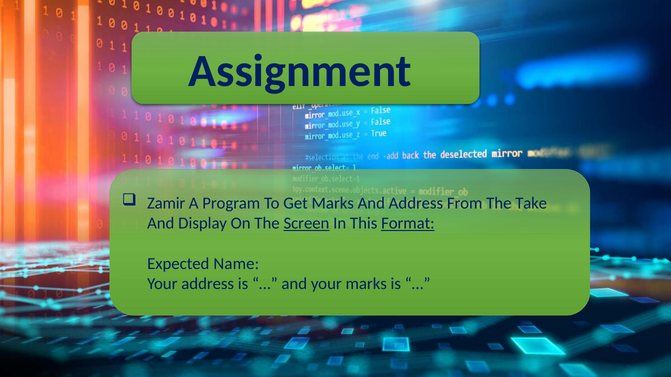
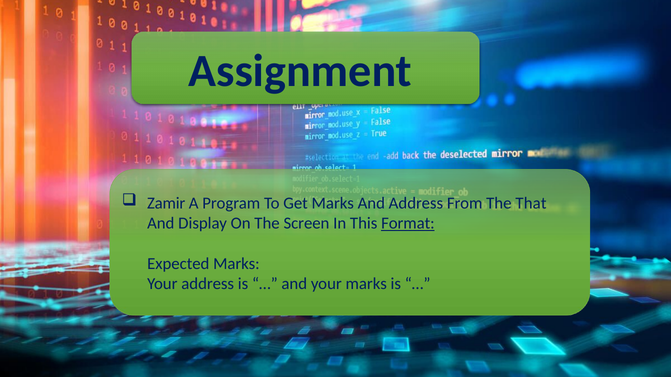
Take: Take -> That (531, 203)
Screen underline: present -> none (306, 224)
Expected Name: Name -> Marks (236, 264)
